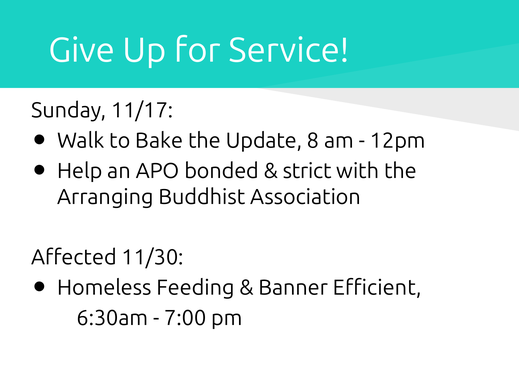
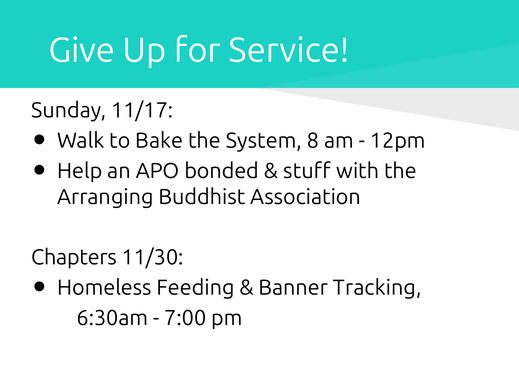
Update: Update -> System (264, 141)
strict: strict -> stuff (307, 171)
Affected: Affected -> Chapters (74, 258)
Efficient: Efficient -> Tracking (377, 288)
